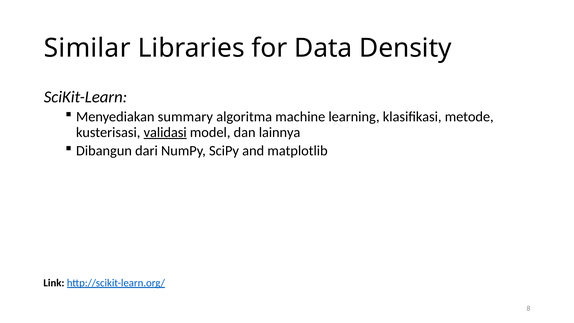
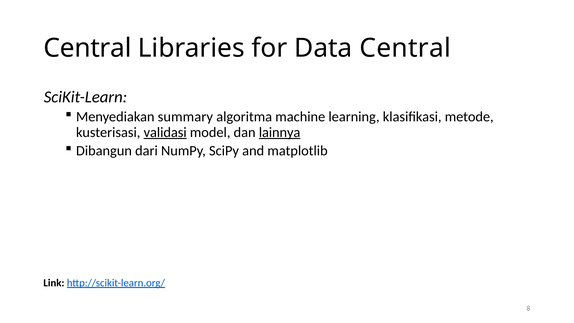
Similar: Similar -> Central (88, 48)
Data Density: Density -> Central (405, 48)
lainnya underline: none -> present (280, 132)
